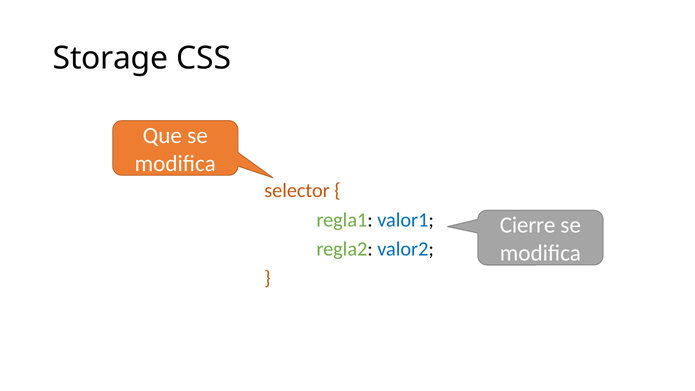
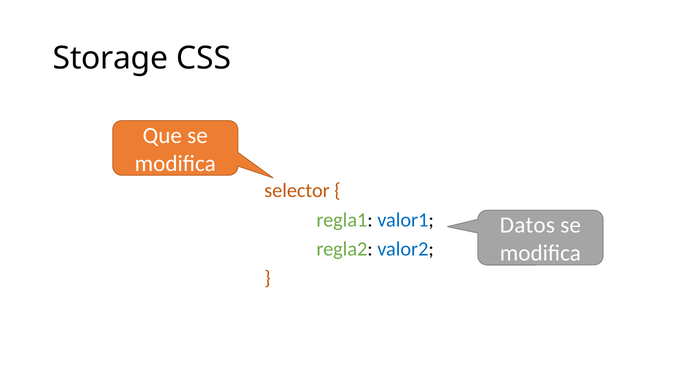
Cierre: Cierre -> Datos (527, 225)
